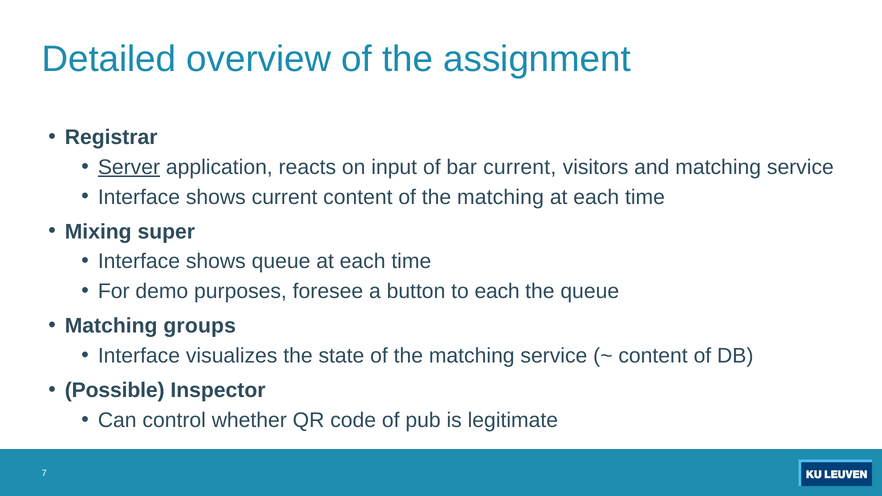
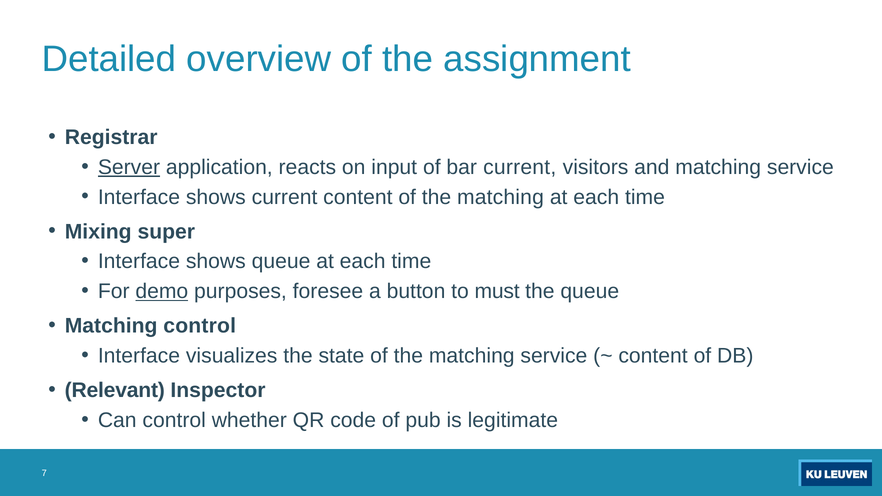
demo underline: none -> present (162, 291)
to each: each -> must (497, 291)
Matching groups: groups -> control (200, 326)
Possible: Possible -> Relevant (115, 390)
